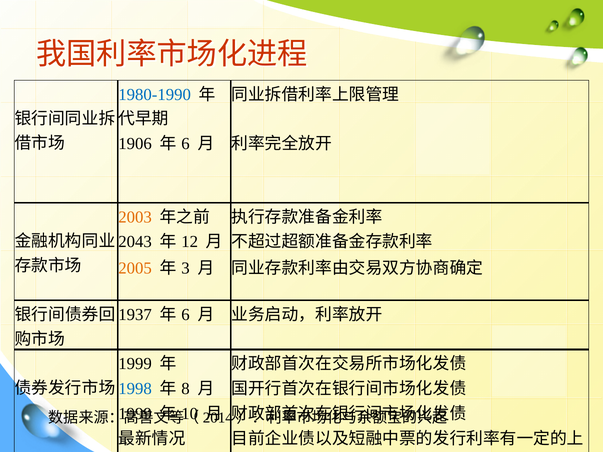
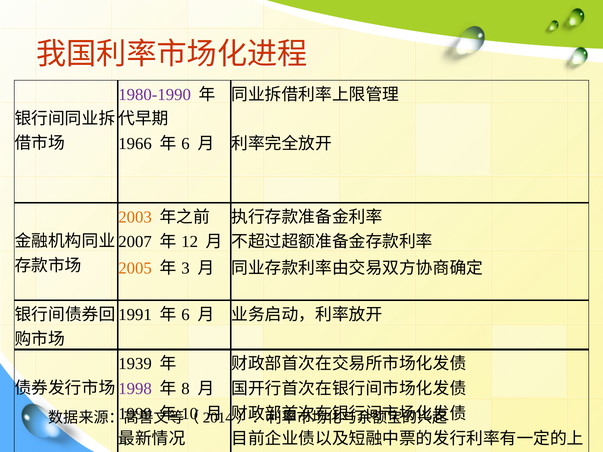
1980-1990 colour: blue -> purple (155, 95)
1906: 1906 -> 1966 (135, 144)
2043: 2043 -> 2007 (135, 242)
1937: 1937 -> 1991 (135, 315)
1999: 1999 -> 1939 (135, 364)
1998 colour: blue -> purple (135, 389)
